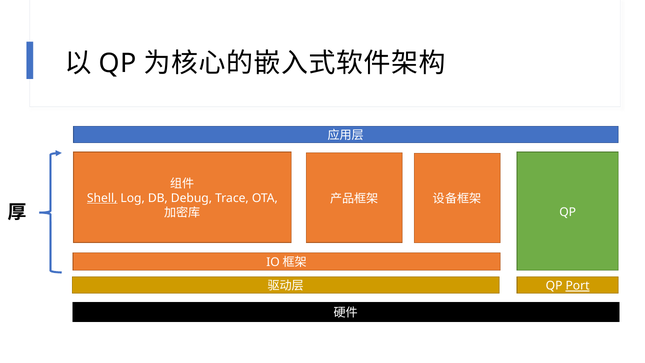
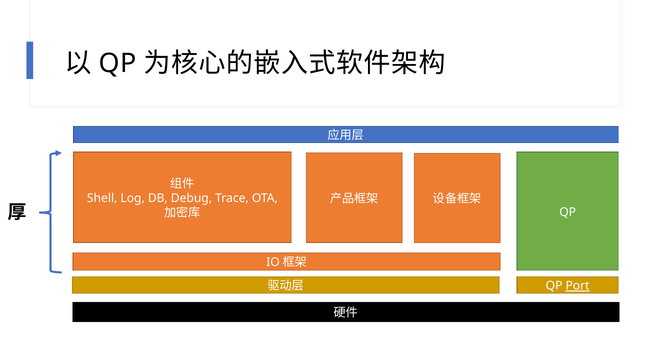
Shell underline: present -> none (102, 198)
